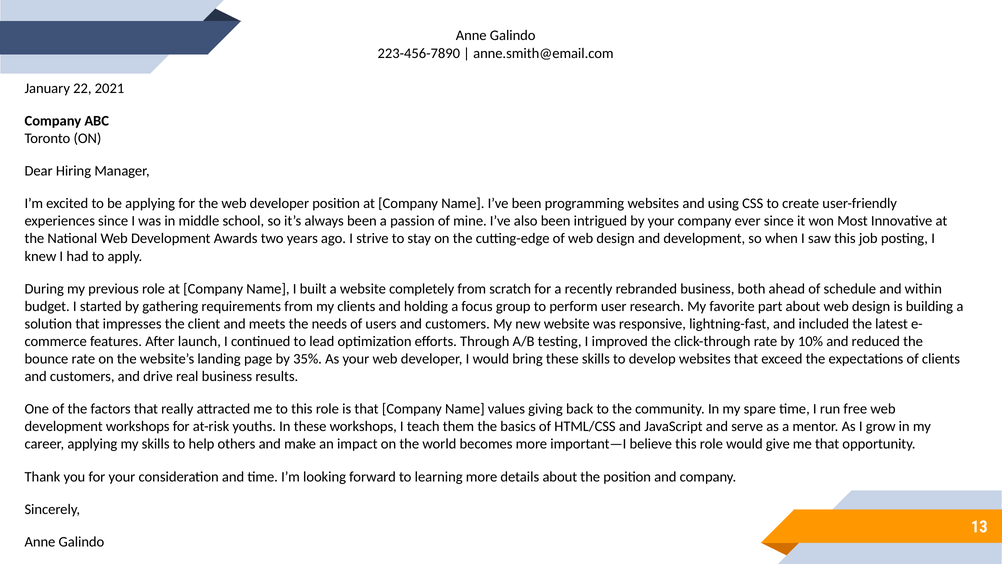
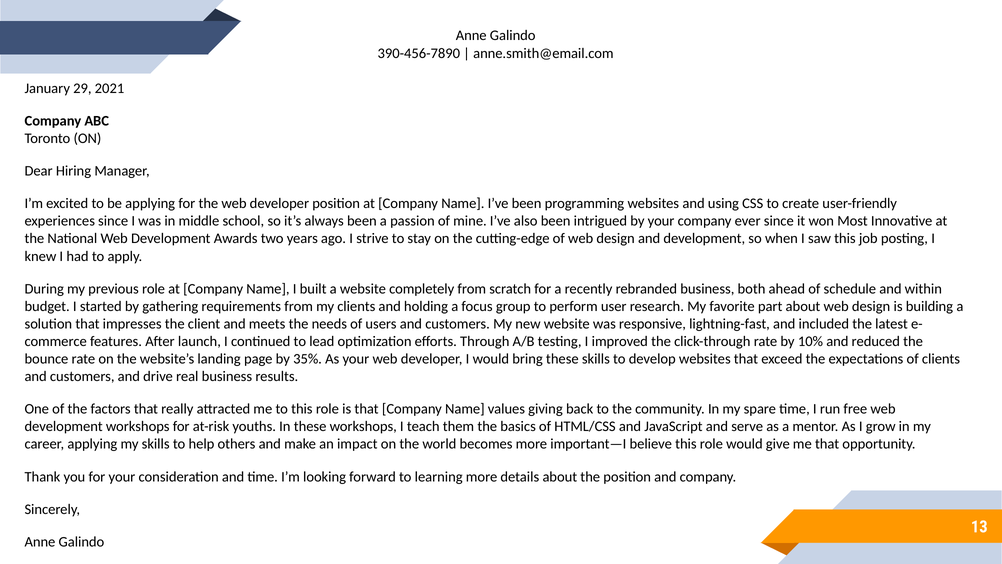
223-456-7890: 223-456-7890 -> 390-456-7890 (419, 53)
22: 22 -> 29 (82, 88)
